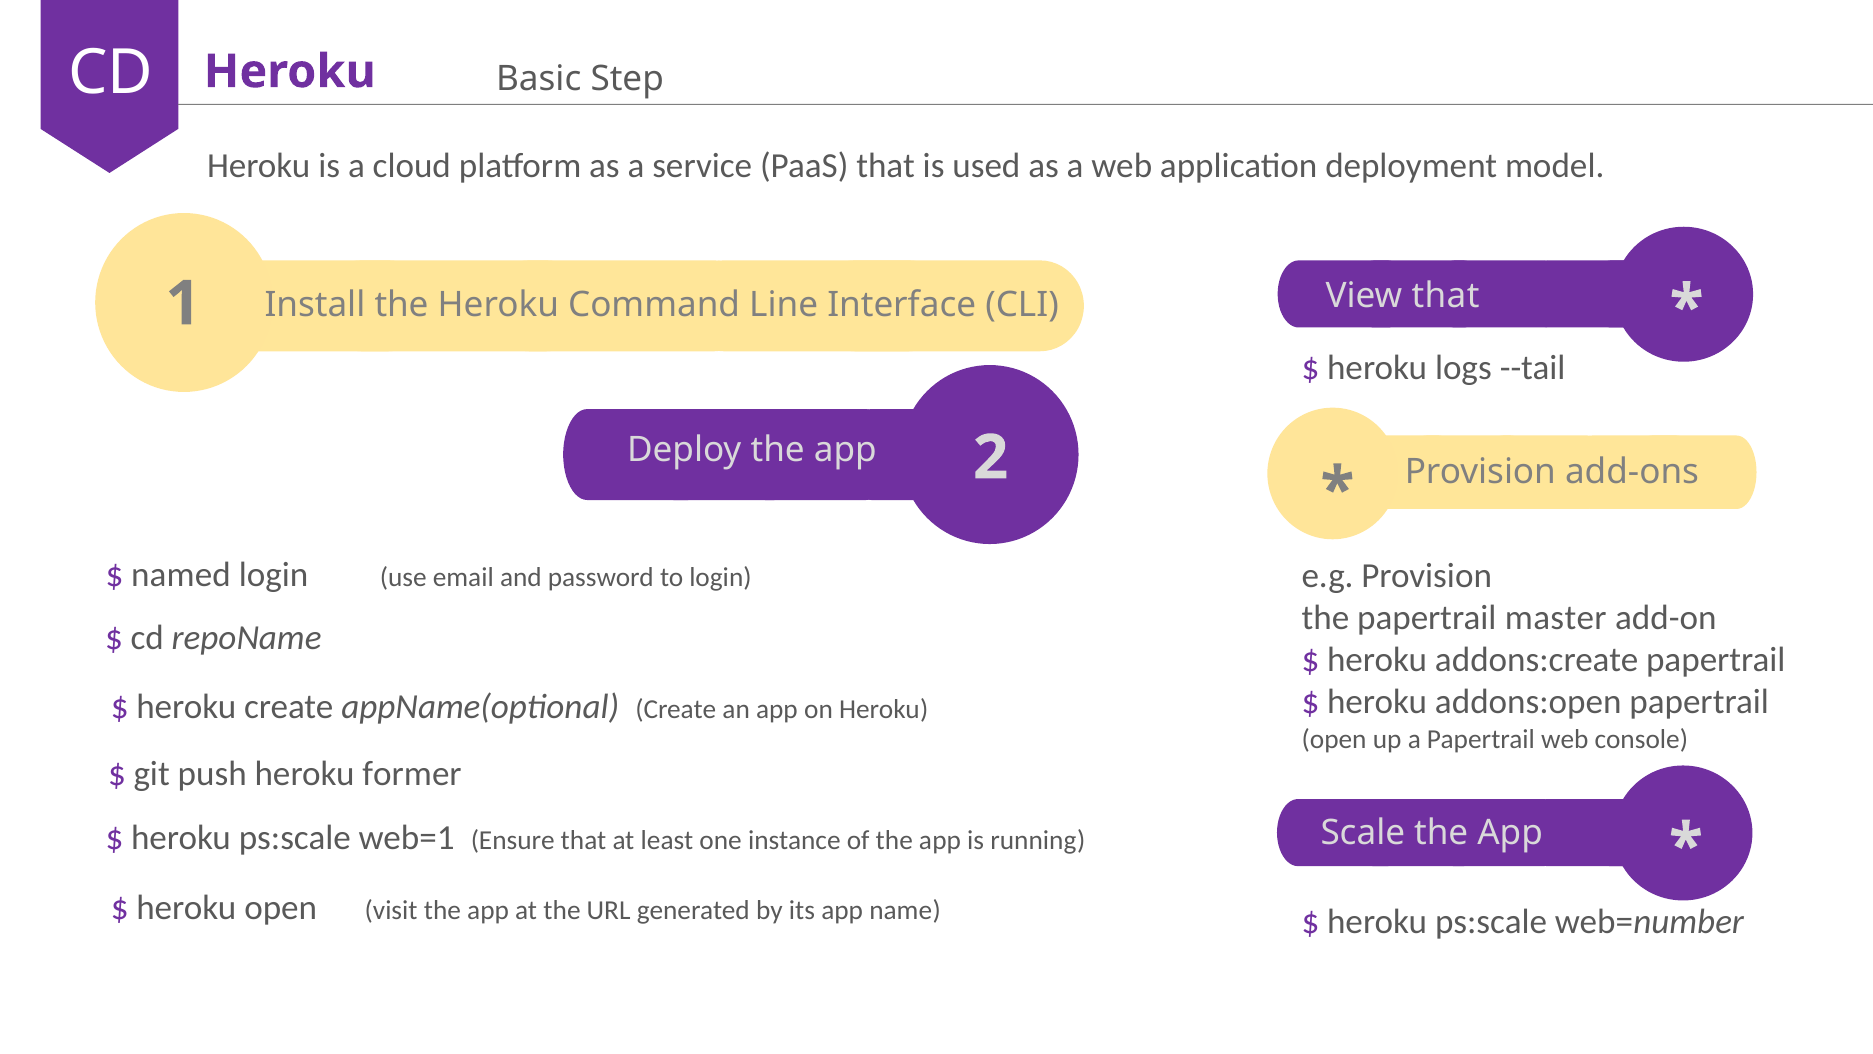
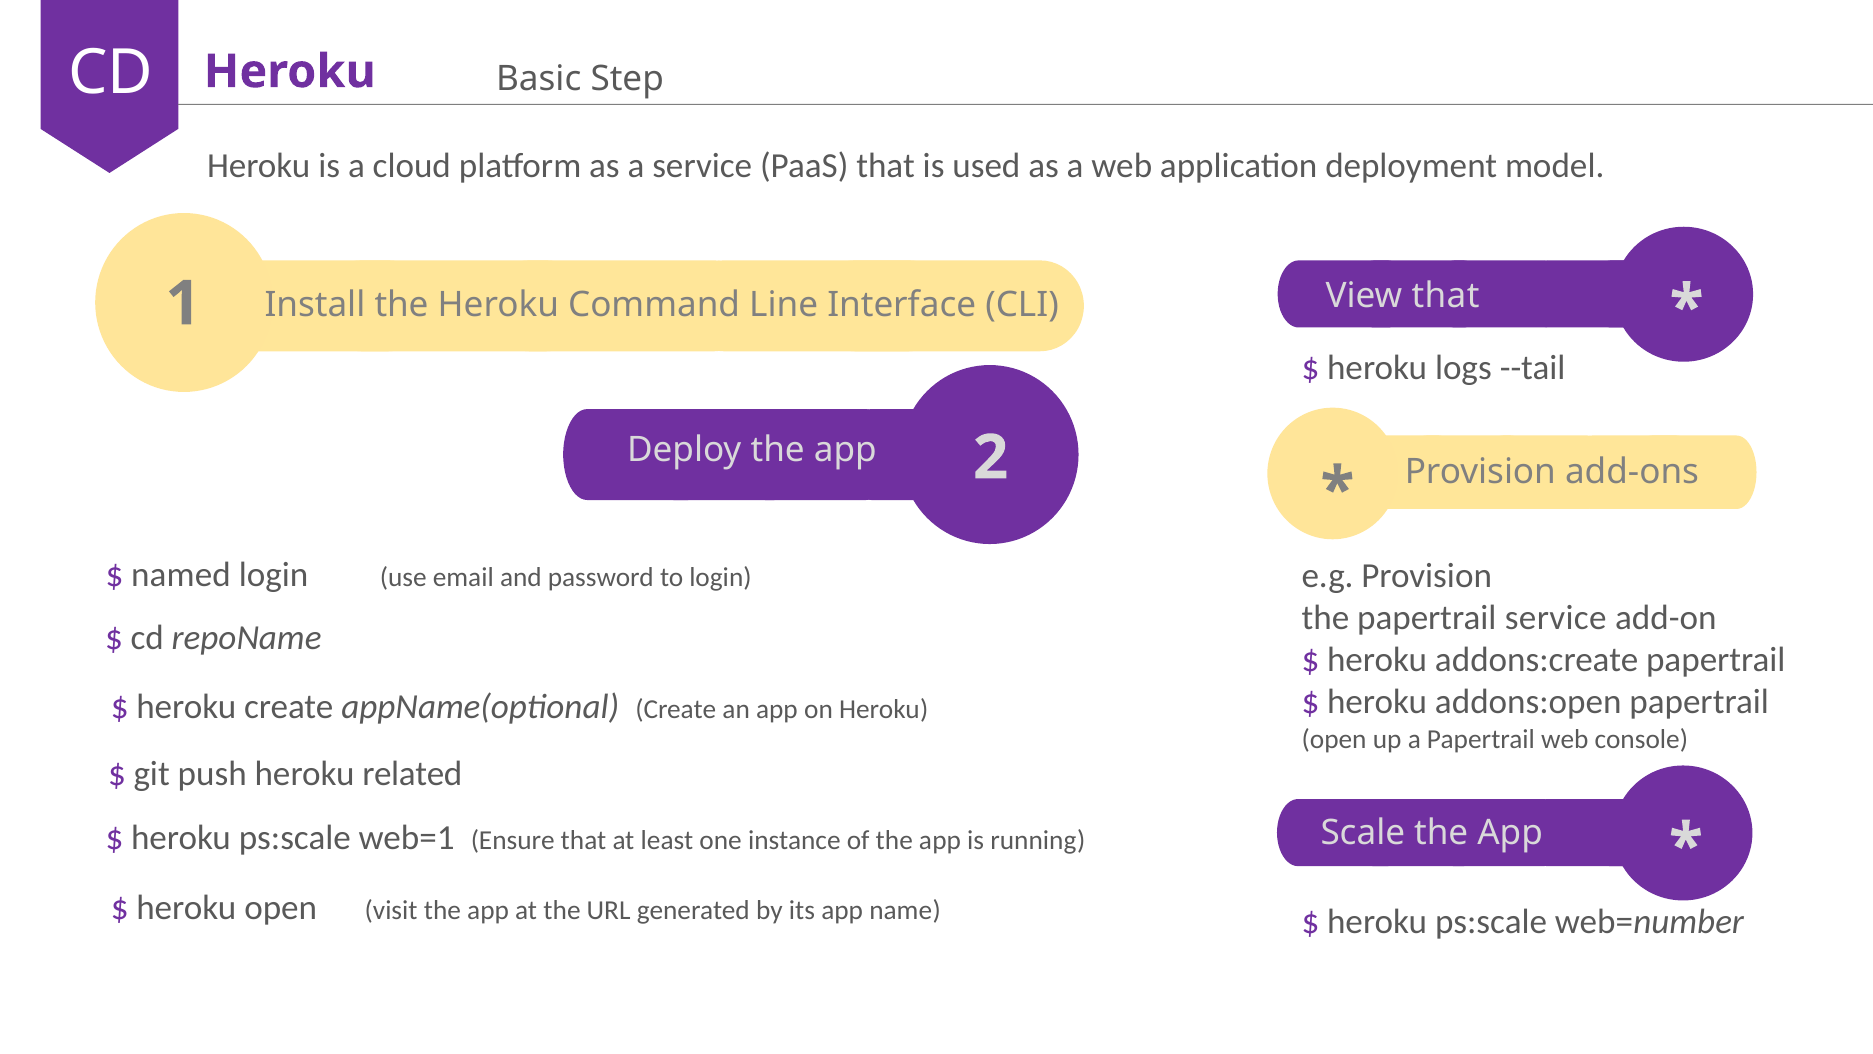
papertrail master: master -> service (1556, 618)
former: former -> related (412, 774)
